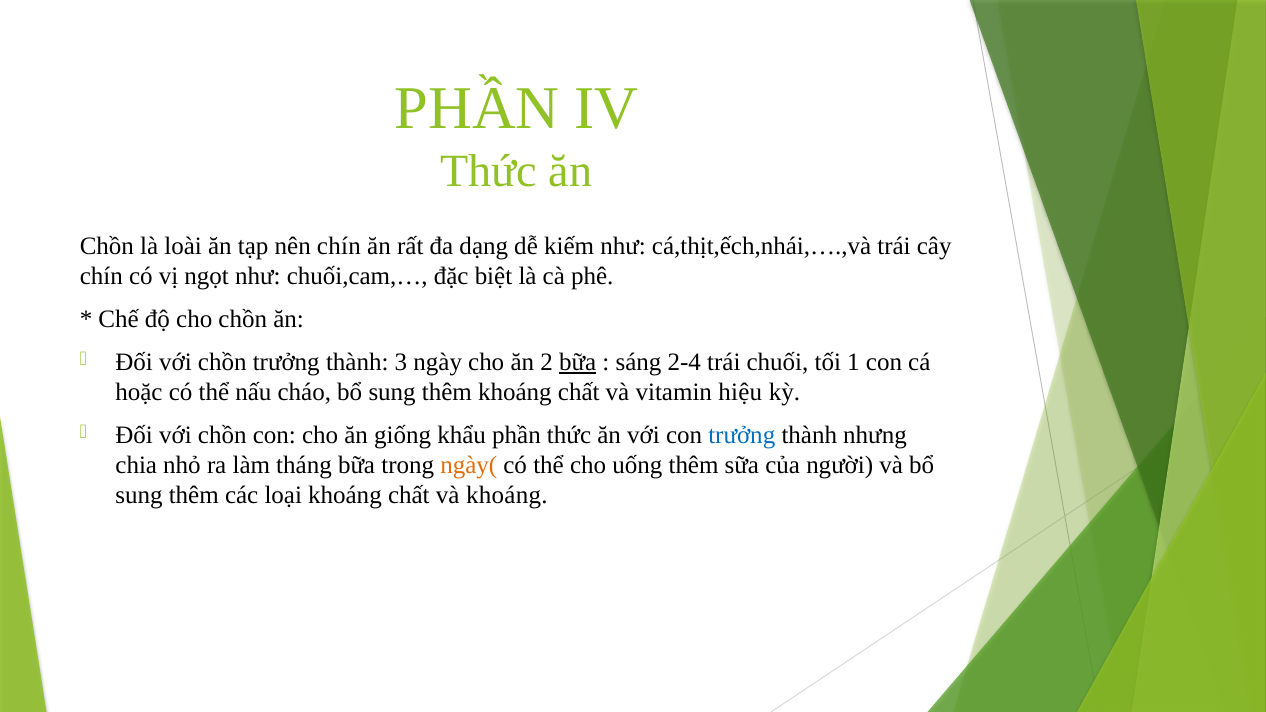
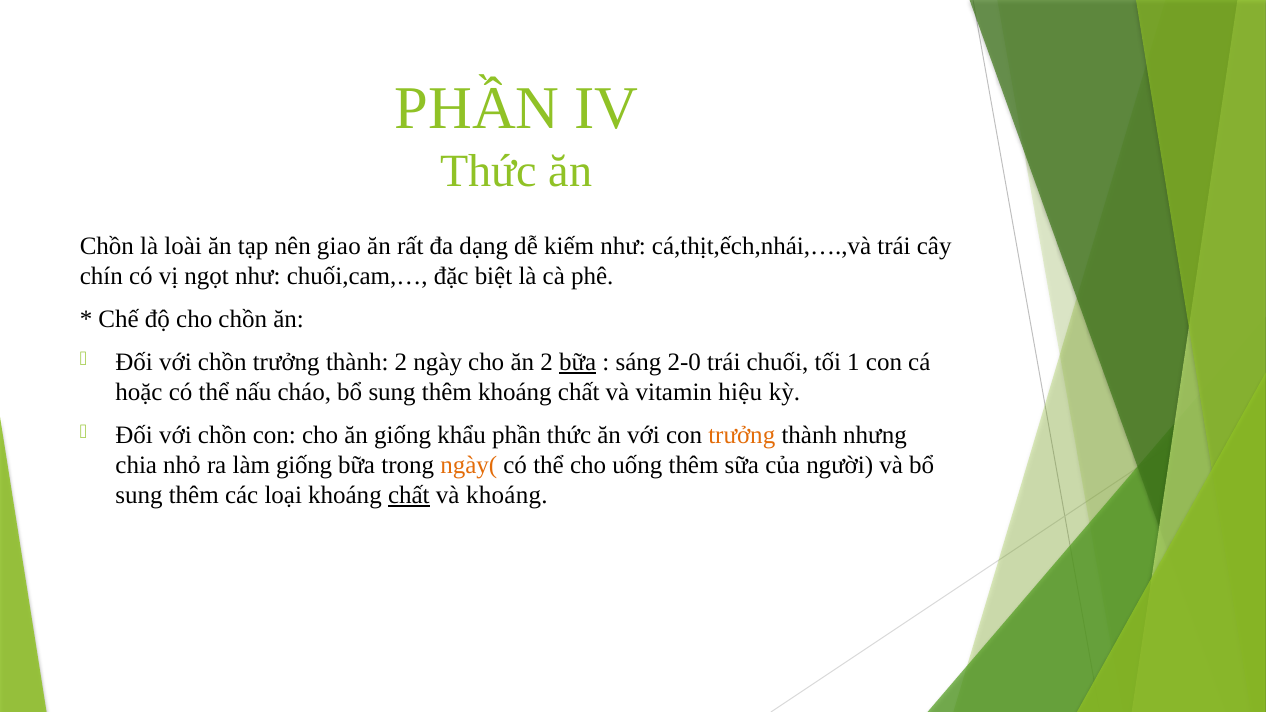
nên chín: chín -> giao (339, 246)
thành 3: 3 -> 2 (401, 362)
2-4: 2-4 -> 2-0 (684, 362)
trưởng colour: blue -> orange (742, 436)
làm tháng: tháng -> giống (304, 466)
chất underline: none -> present (409, 496)
